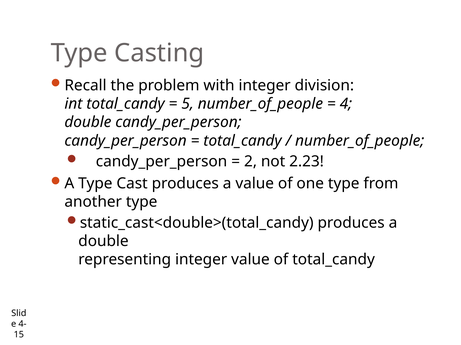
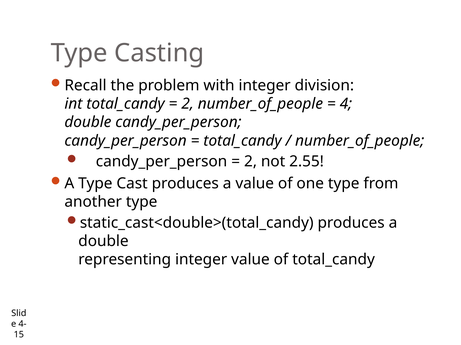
5: 5 -> 2 (188, 104)
2.23: 2.23 -> 2.55 (307, 162)
